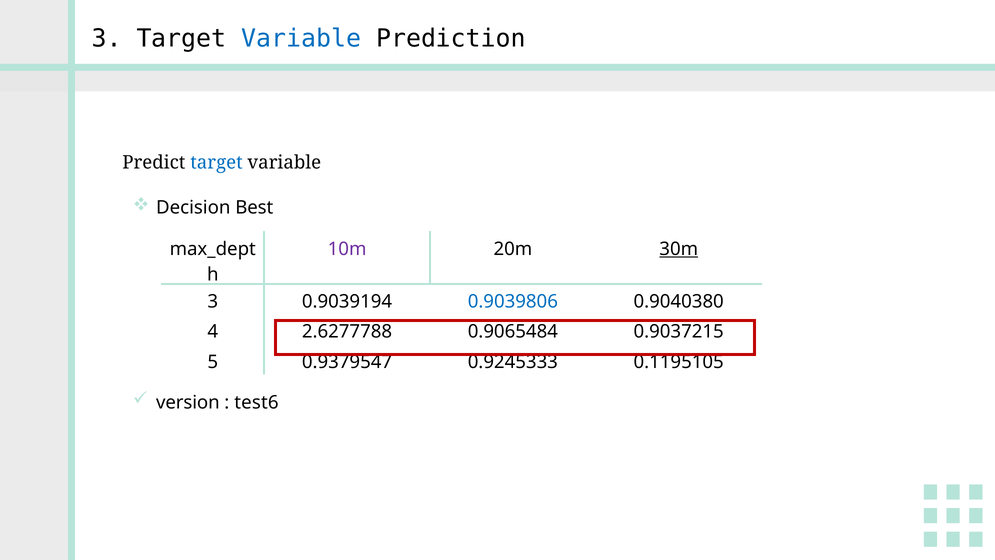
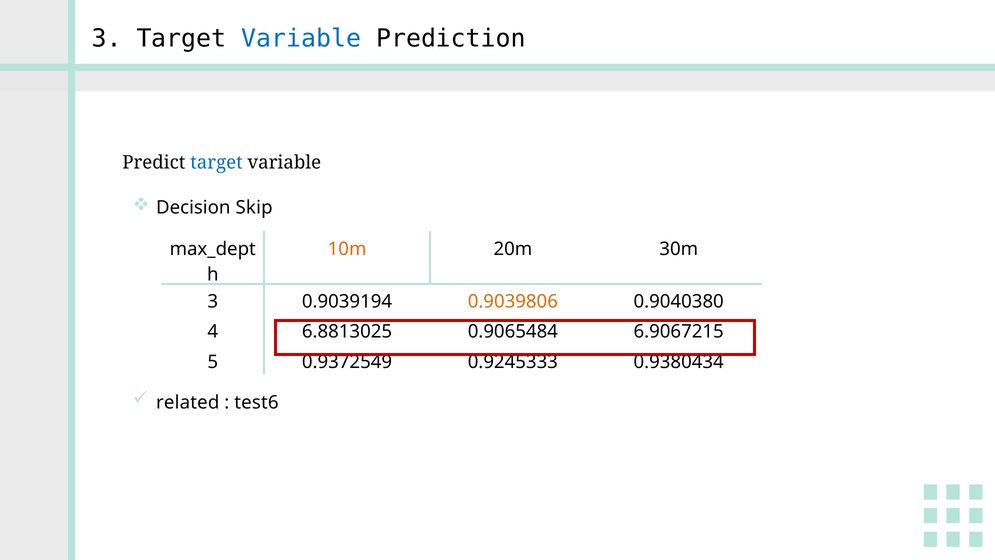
Best: Best -> Skip (254, 207)
10m colour: purple -> orange (347, 249)
30m underline: present -> none (679, 249)
0.9039806 colour: blue -> orange (513, 301)
2.6277788: 2.6277788 -> 6.8813025 (347, 331)
0.9037215: 0.9037215 -> 6.9067215 (679, 331)
0.9379547: 0.9379547 -> 0.9372549 (347, 362)
0.1195105: 0.1195105 -> 0.9380434 (679, 362)
version: version -> related (188, 402)
